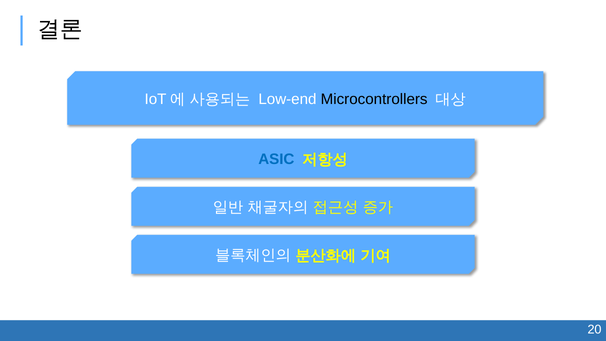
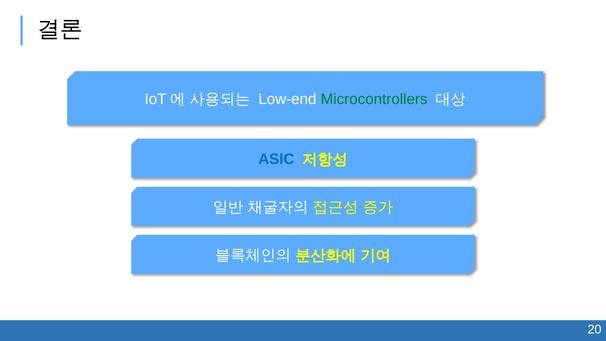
Microcontrollers colour: black -> green (374, 99)
